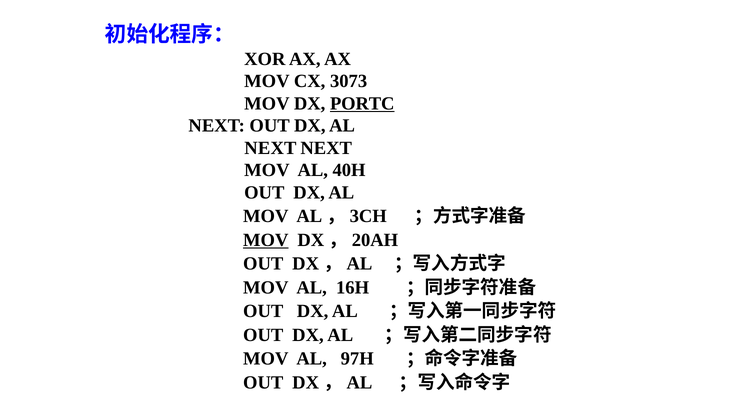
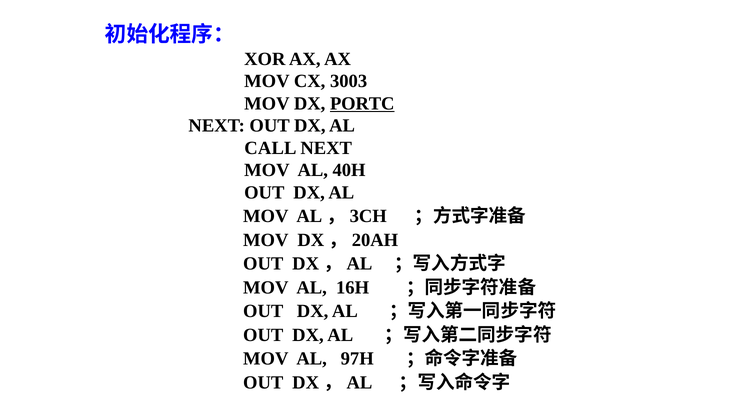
3073: 3073 -> 3003 (349, 81)
NEXT: NEXT -> CALL (270, 148)
MOV underline: present -> none (266, 240)
